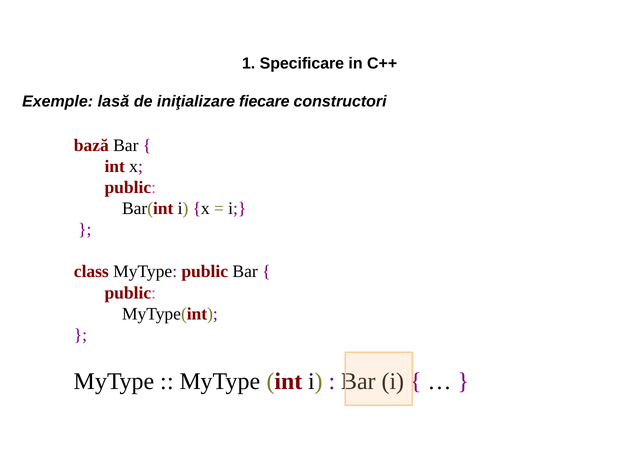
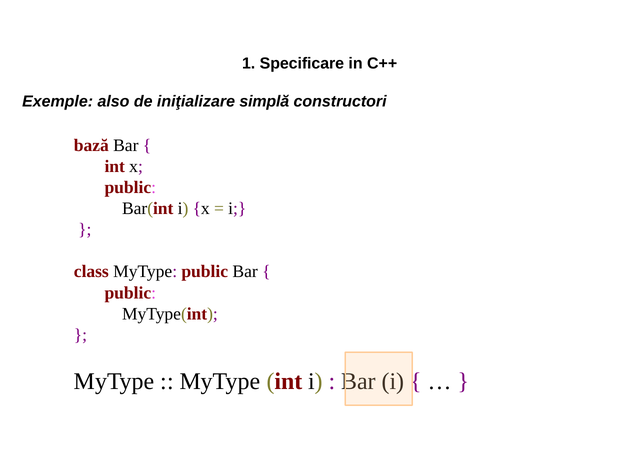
lasă: lasă -> also (113, 101)
fiecare: fiecare -> simplă (264, 101)
